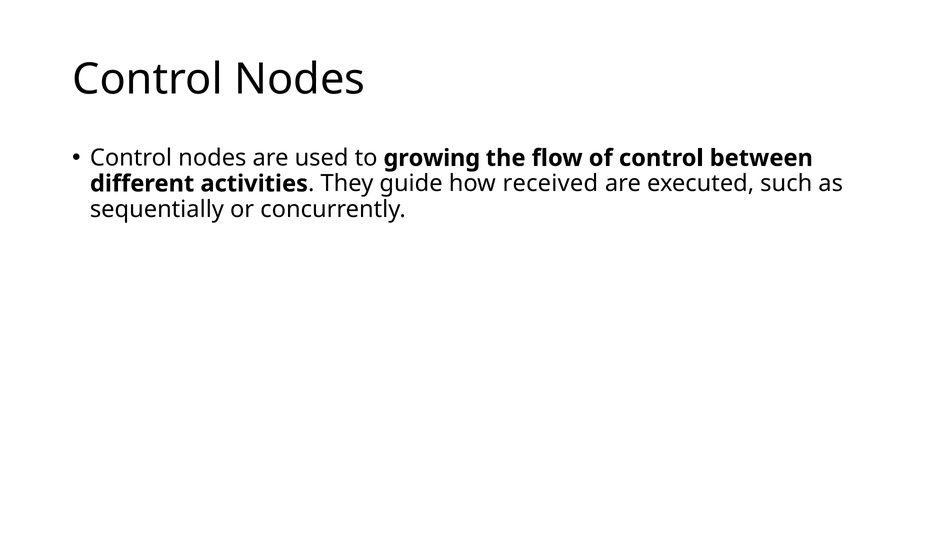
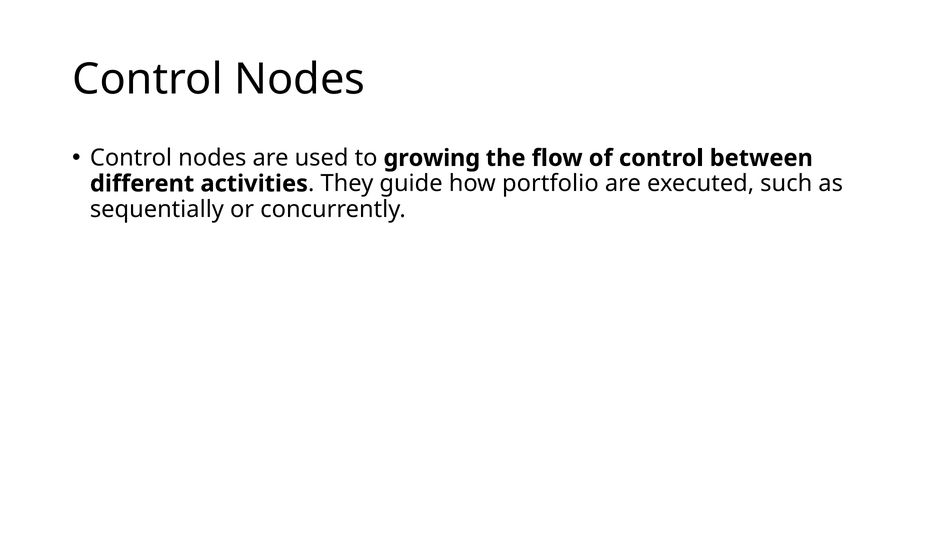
received: received -> portfolio (550, 184)
